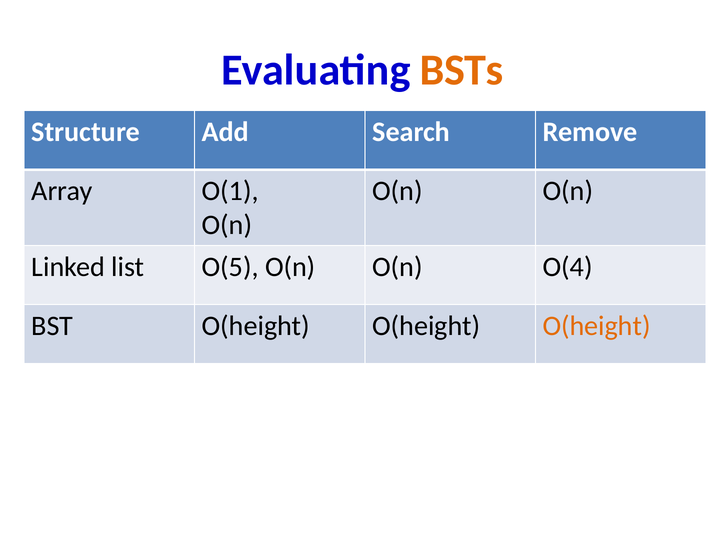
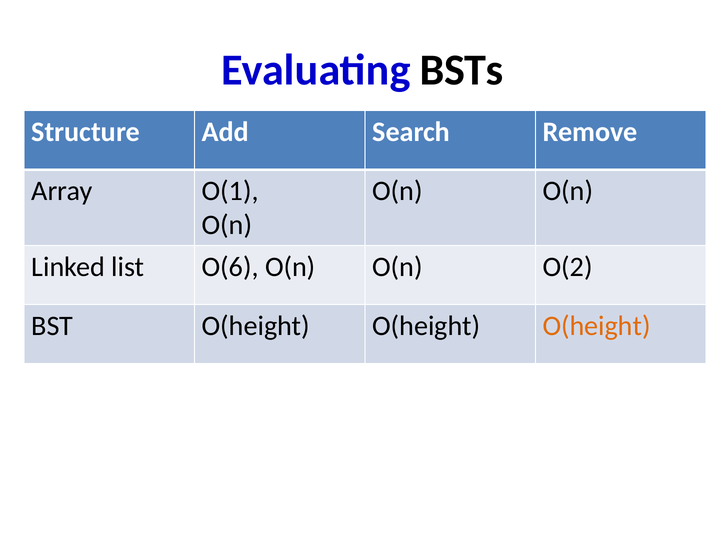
BSTs colour: orange -> black (462, 70)
O(5: O(5 -> O(6 (230, 267)
O(4: O(4 -> O(2 (568, 267)
